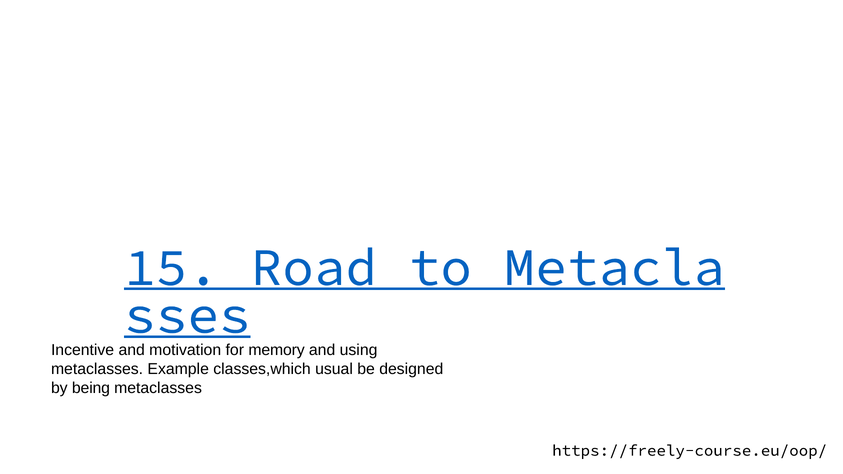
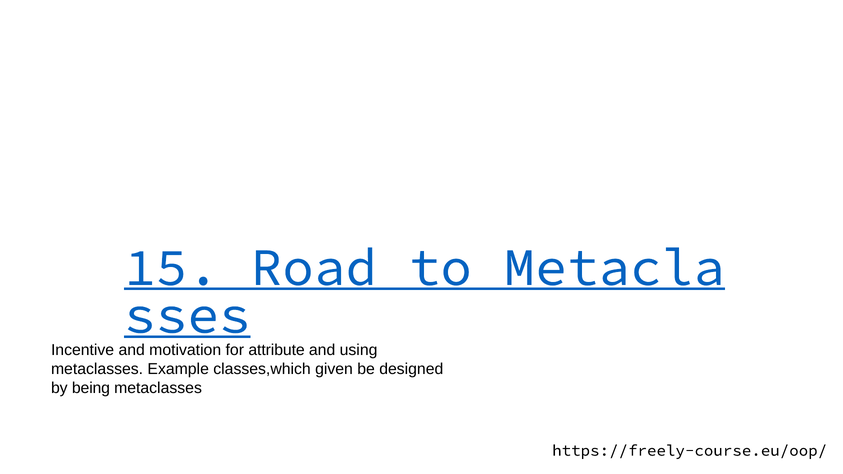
memory: memory -> attribute (277, 350)
usual: usual -> given (334, 369)
